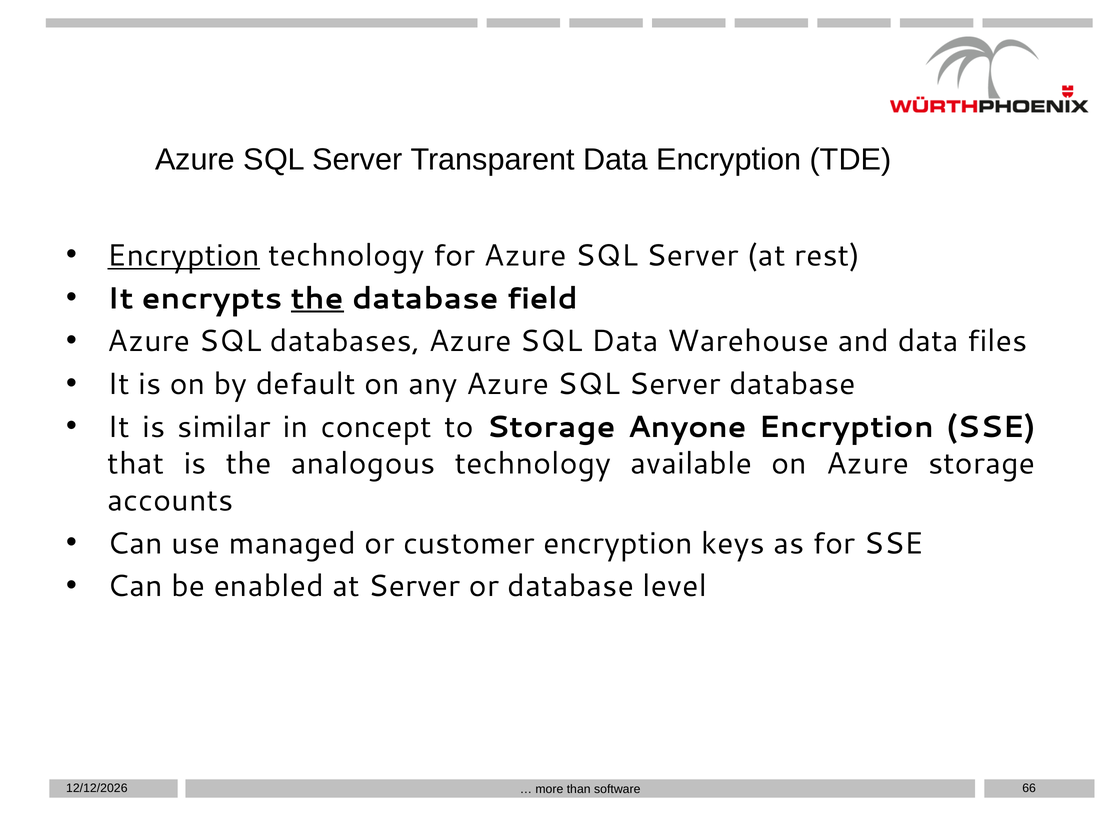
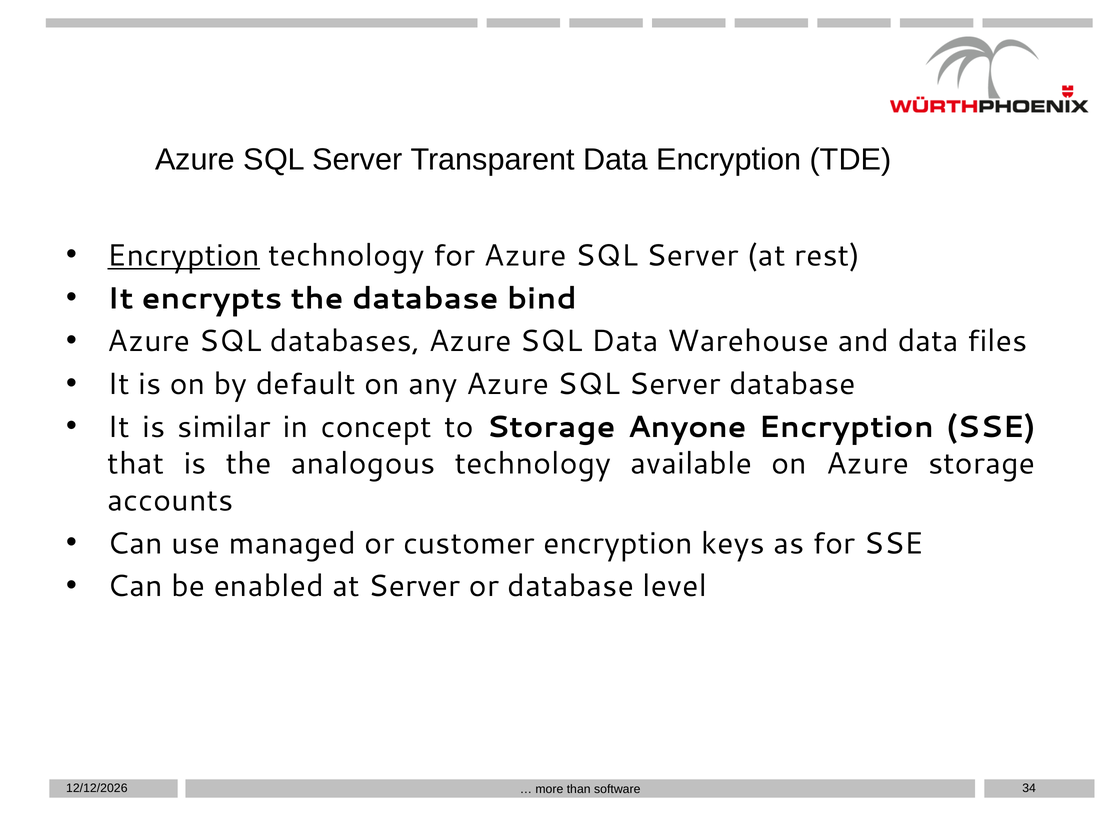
the underline: present -> none (317, 299)
field: field -> bind (542, 299)
66: 66 -> 34 (1029, 789)
